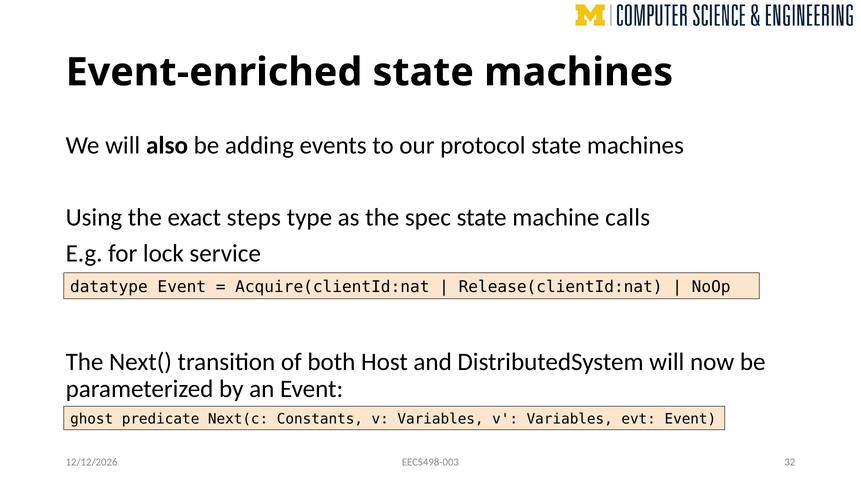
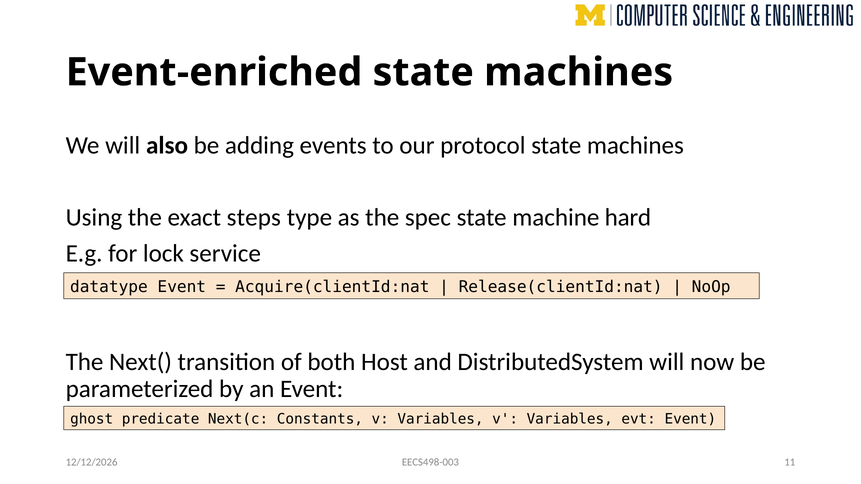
calls: calls -> hard (628, 218)
32: 32 -> 11 (790, 462)
